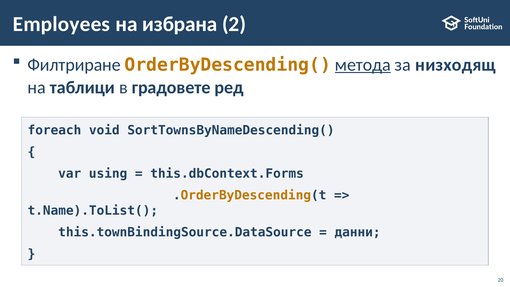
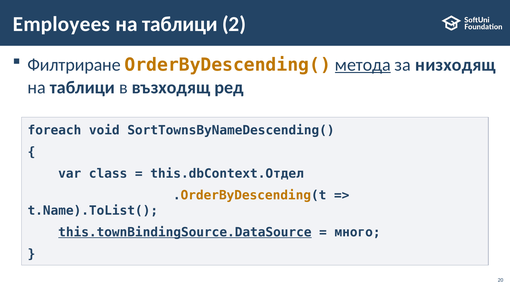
избрана: избрана -> таблици (180, 24)
градовете: градовете -> възходящ (171, 87)
using: using -> class (108, 174)
this.dbContext.Forms: this.dbContext.Forms -> this.dbContext.Отдел (227, 174)
this.townBindingSource.DataSource underline: none -> present (185, 232)
данни: данни -> много (358, 232)
